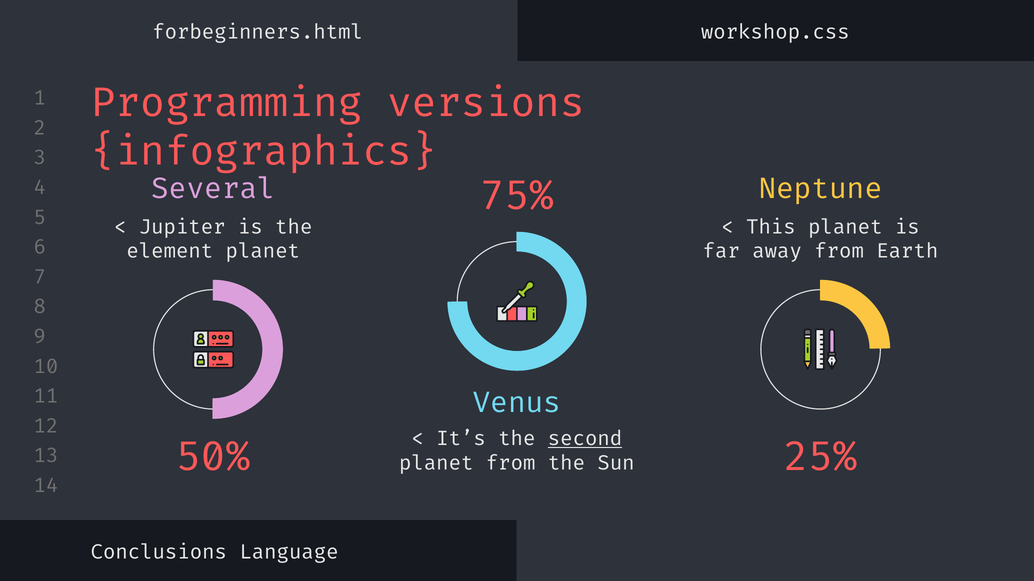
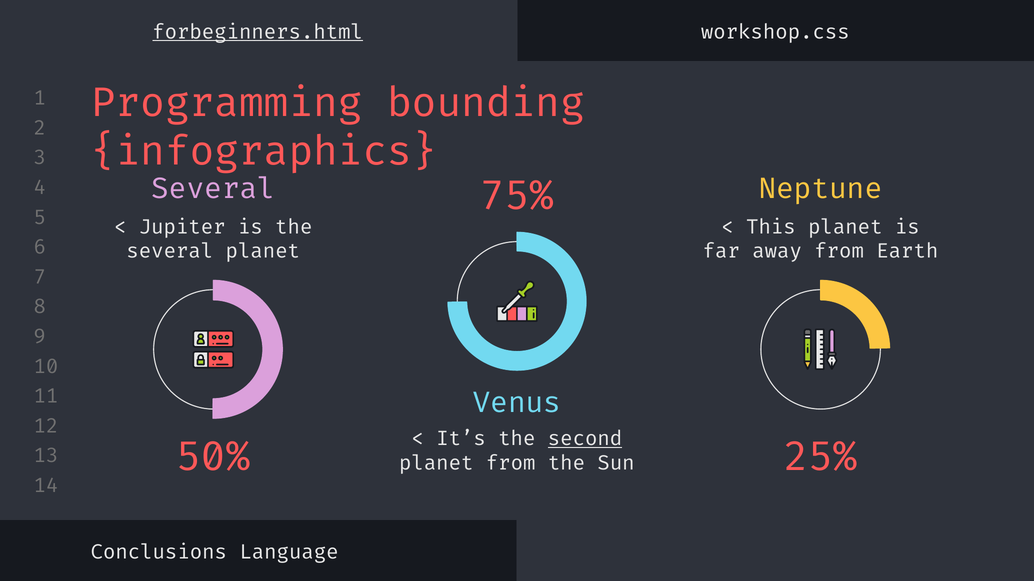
forbeginners.html underline: none -> present (258, 32)
versions: versions -> bounding (486, 103)
element: element -> several (170, 251)
